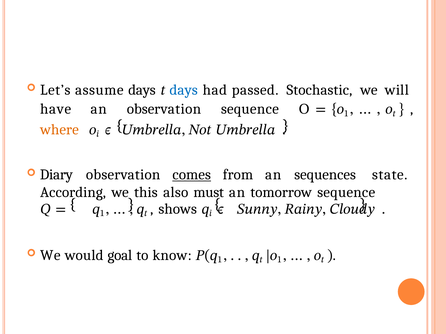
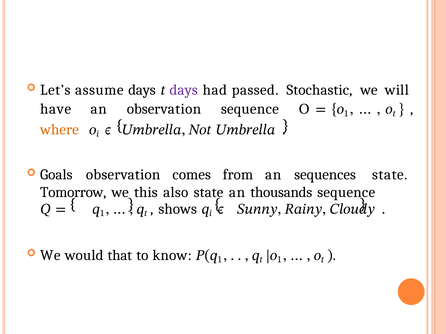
days colour: blue -> purple (184, 90)
Diary: Diary -> Goals (56, 175)
comes underline: present -> none (192, 175)
According: According -> Tomorrow (73, 193)
also must: must -> state (209, 193)
tomorrow: tomorrow -> thousands (281, 193)
goal: goal -> that (120, 256)
